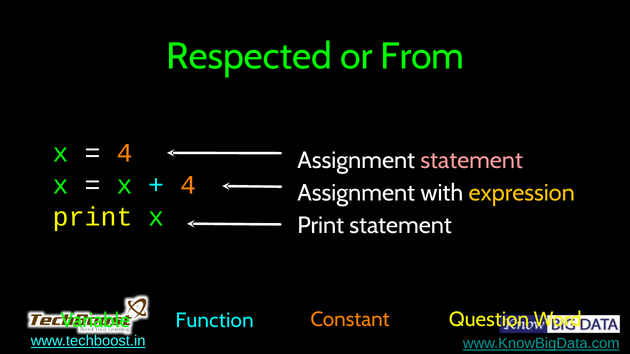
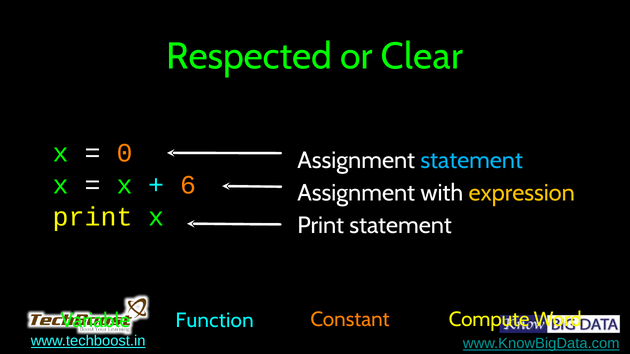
From: From -> Clear (422, 56)
4: 4 -> 0 (125, 153)
statement colour: pink -> light blue (472, 161)
4: 4 -> 6 (188, 185)
Question: Question -> Compute (489, 320)
